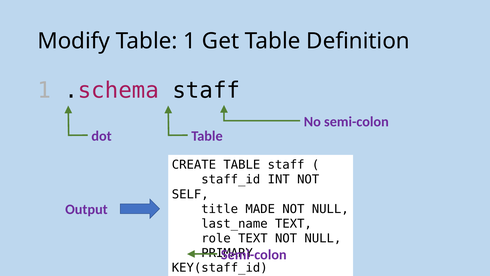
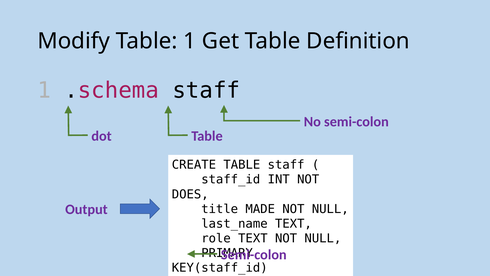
SELF: SELF -> DOES (190, 194)
